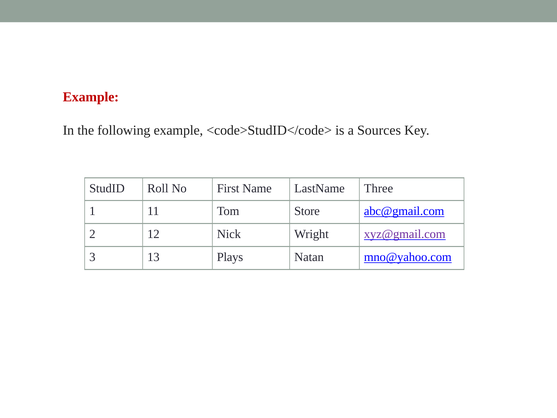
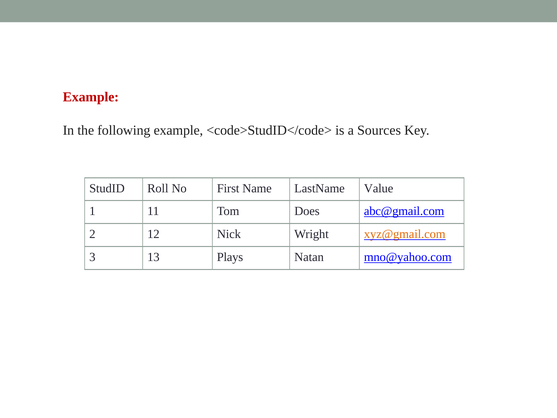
Three: Three -> Value (379, 188)
Store: Store -> Does (307, 211)
xyz@gmail.com colour: purple -> orange (405, 234)
